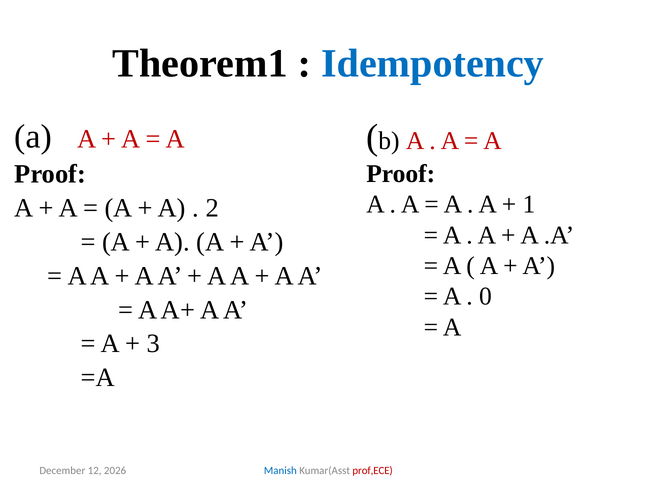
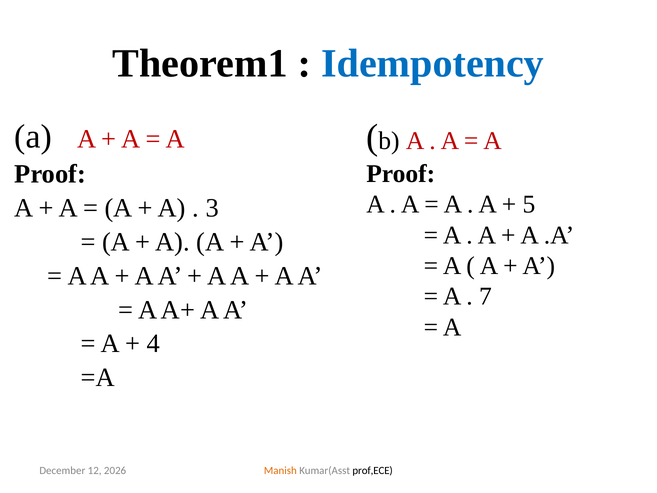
1: 1 -> 5 (529, 204)
2: 2 -> 3 (212, 208)
0: 0 -> 7 (485, 296)
3: 3 -> 4 (153, 344)
Manish colour: blue -> orange (280, 471)
prof,ECE colour: red -> black (373, 471)
